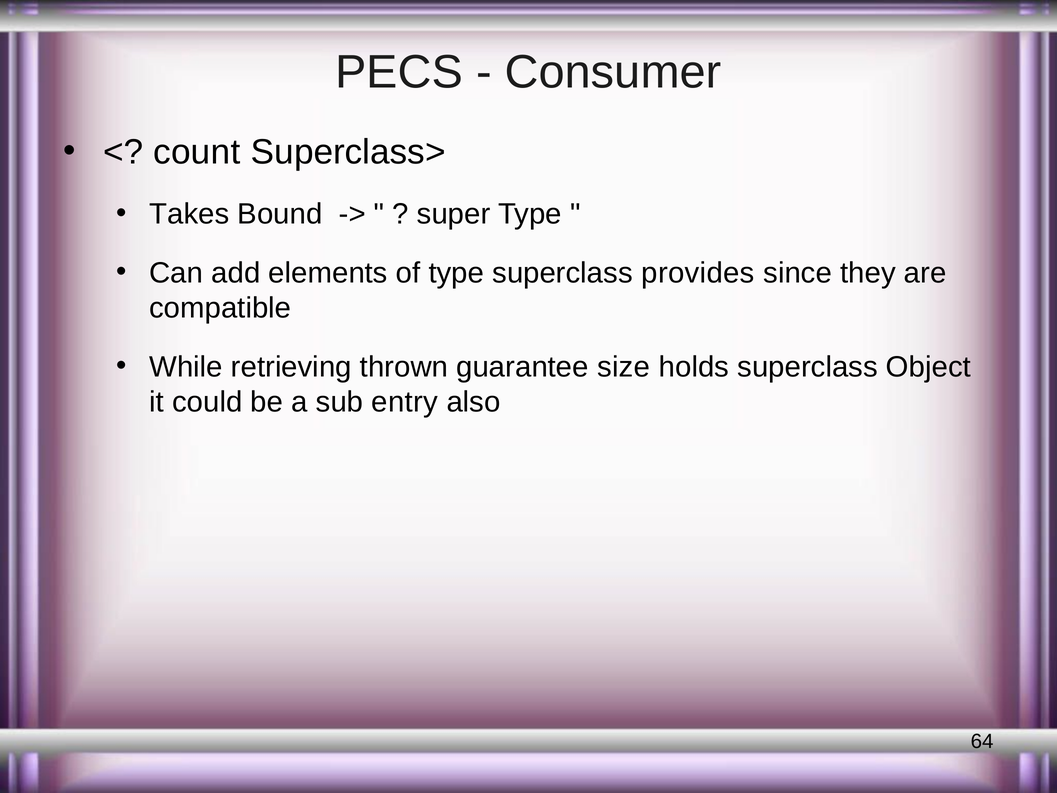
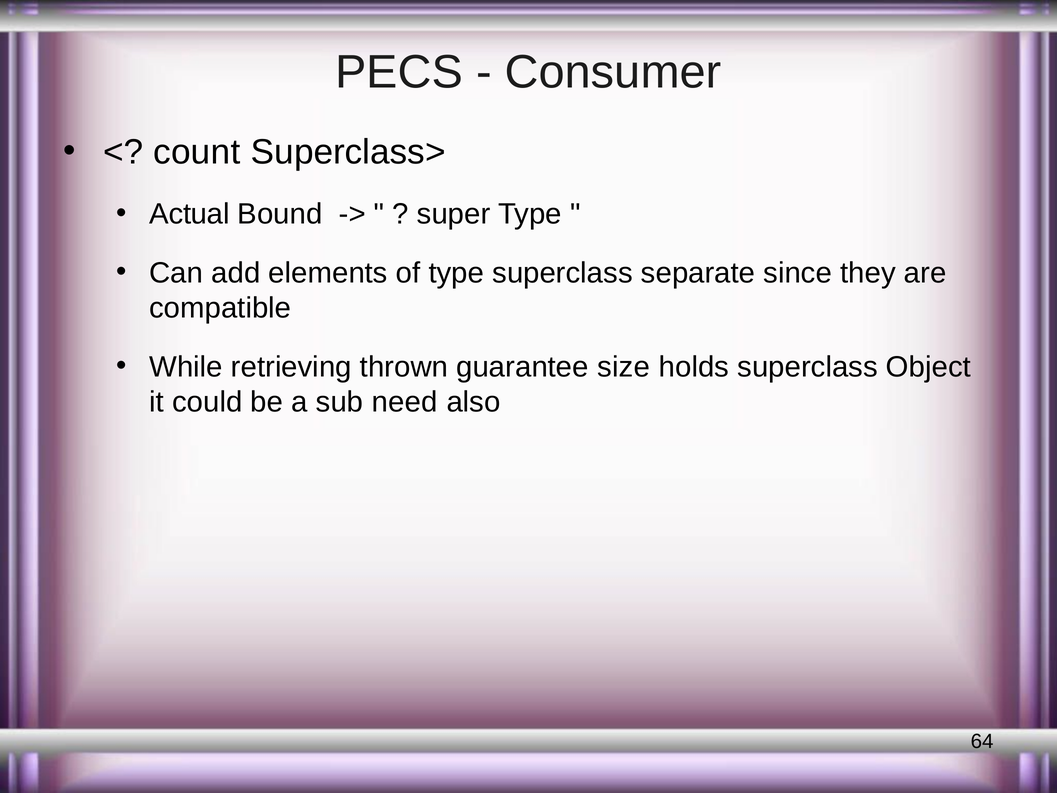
Takes: Takes -> Actual (189, 214)
provides: provides -> separate (698, 273)
entry: entry -> need (405, 402)
